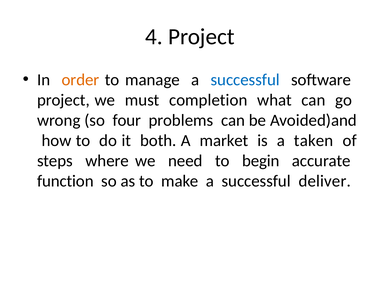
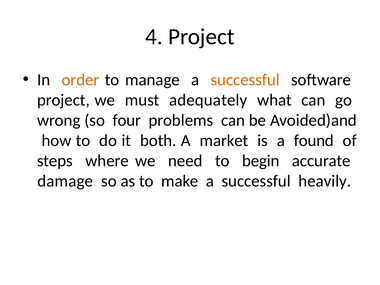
successful colour: blue -> orange (245, 80)
completion: completion -> adequately (208, 100)
taken: taken -> found (314, 141)
function: function -> damage (65, 181)
deliver: deliver -> heavily (325, 181)
